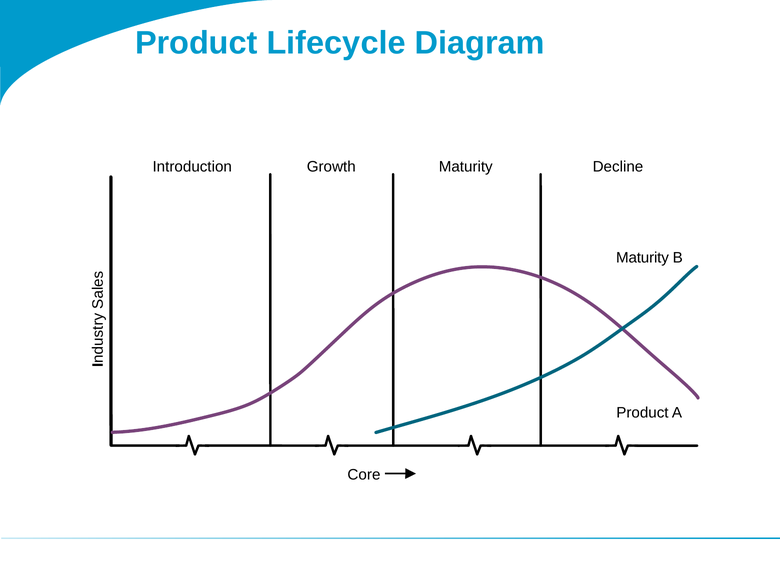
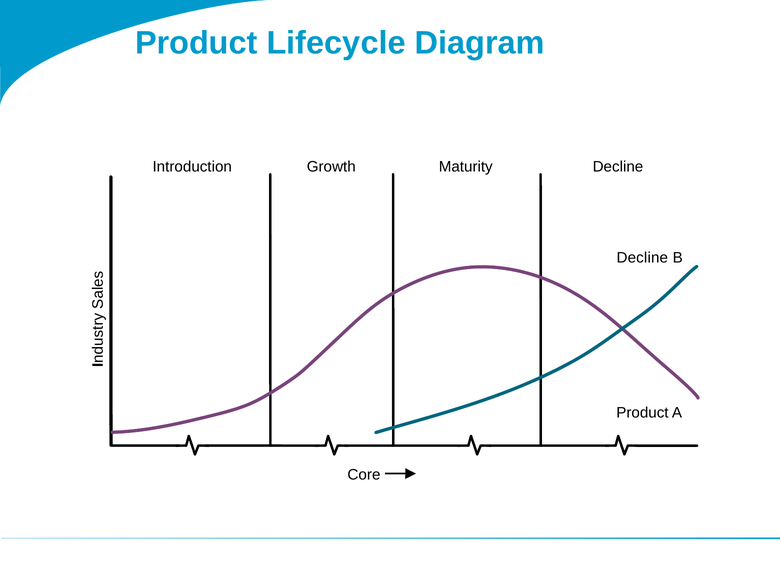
Maturity: Maturity -> Decline (642, 258)
